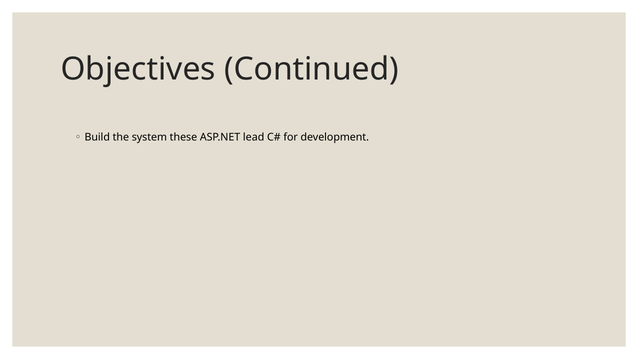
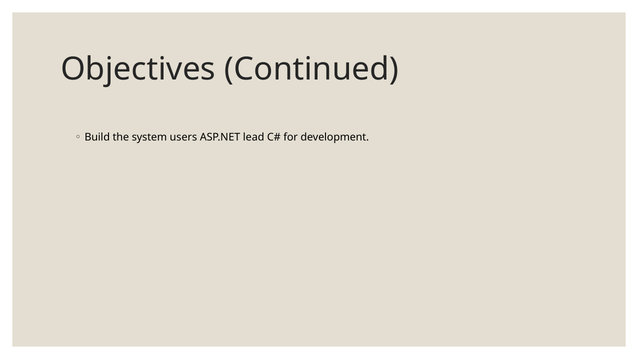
these: these -> users (183, 137)
